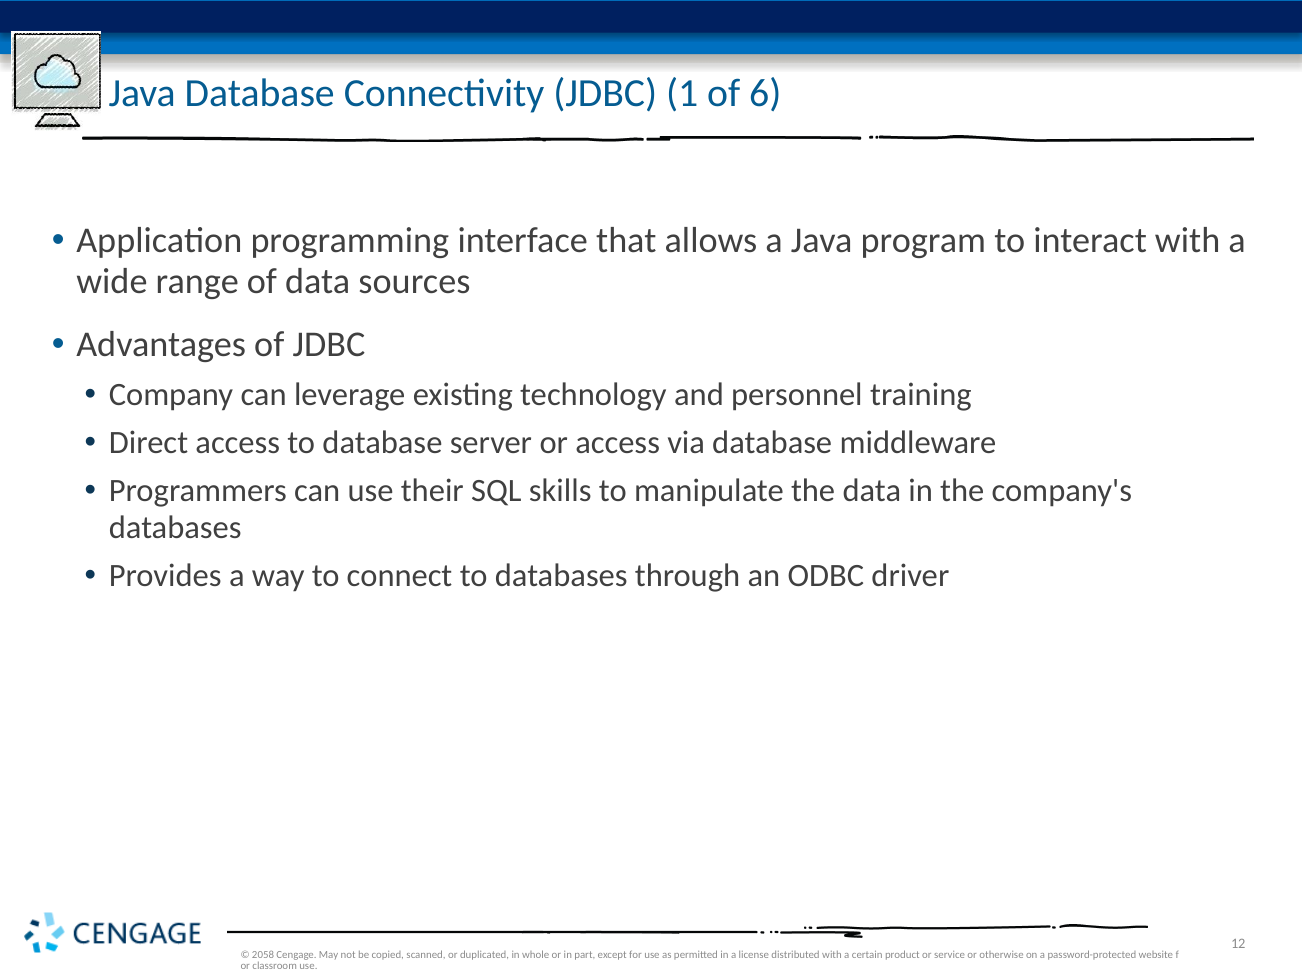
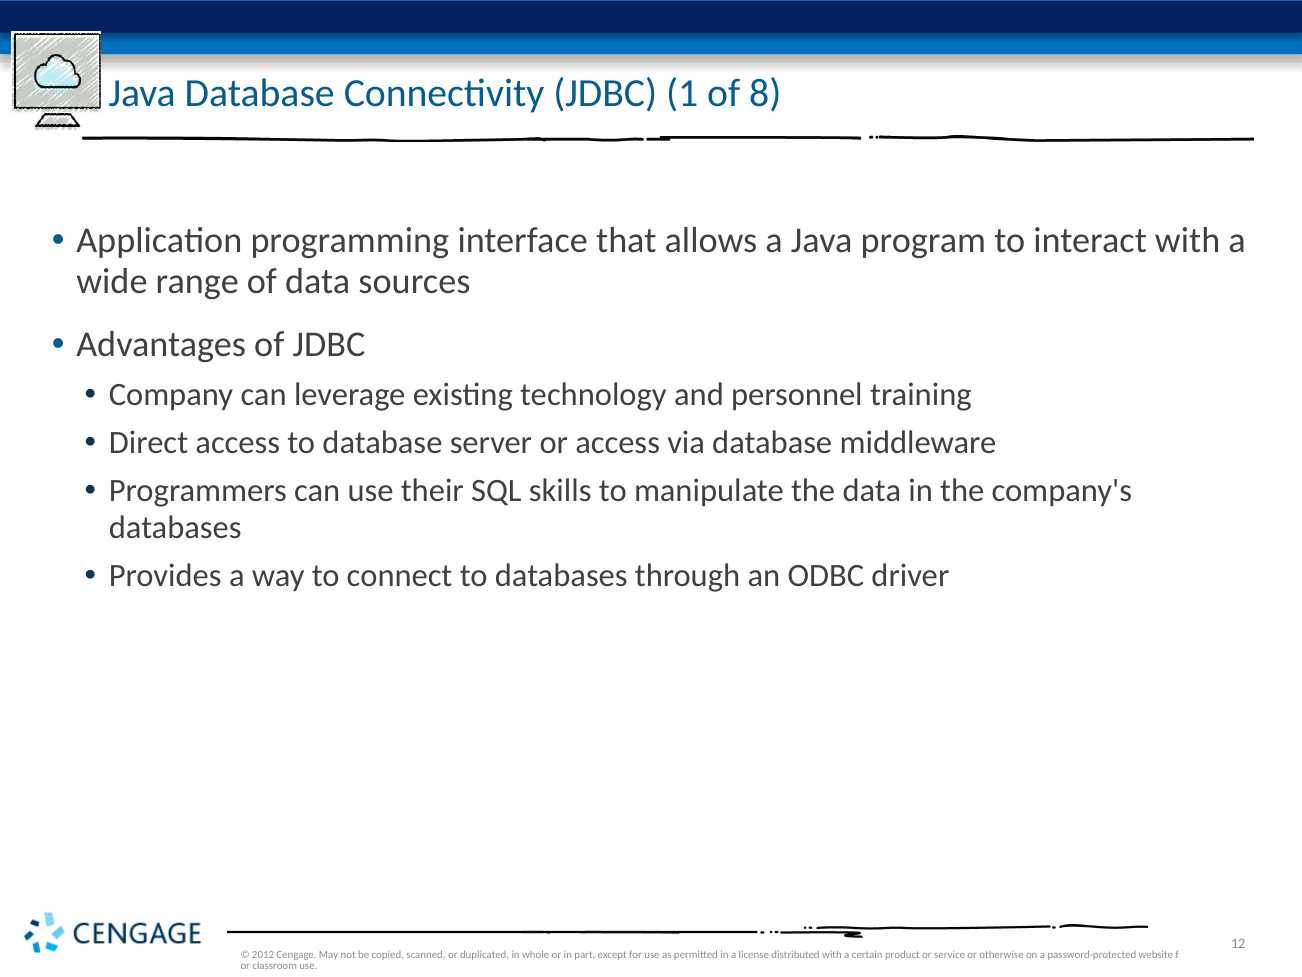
6: 6 -> 8 (765, 93)
2058: 2058 -> 2012 (263, 955)
